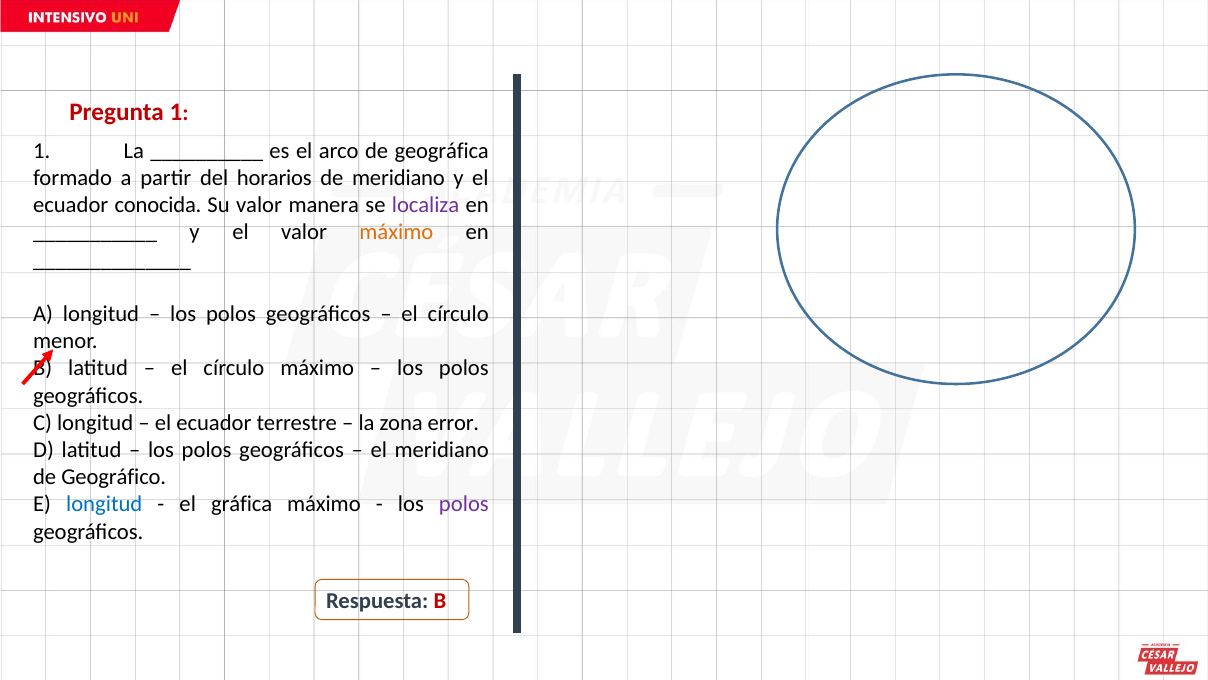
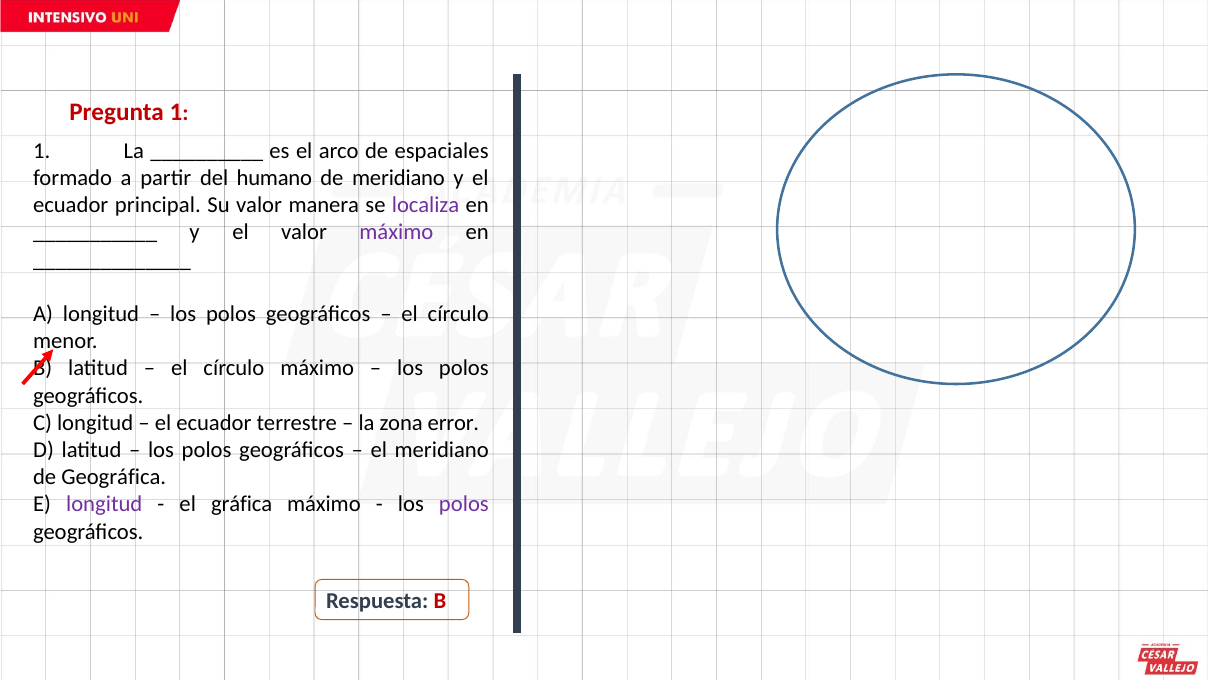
geográfica: geográfica -> espaciales (442, 151)
horarios: horarios -> humano (274, 178)
conocida: conocida -> principal (158, 205)
máximo colour: orange -> purple (396, 232)
Geográfico: Geográfico -> Geográfica (114, 477)
longitud colour: blue -> purple (104, 504)
